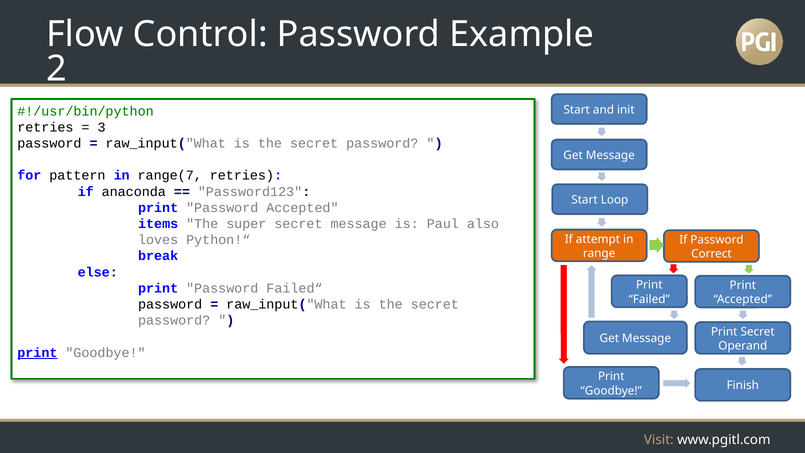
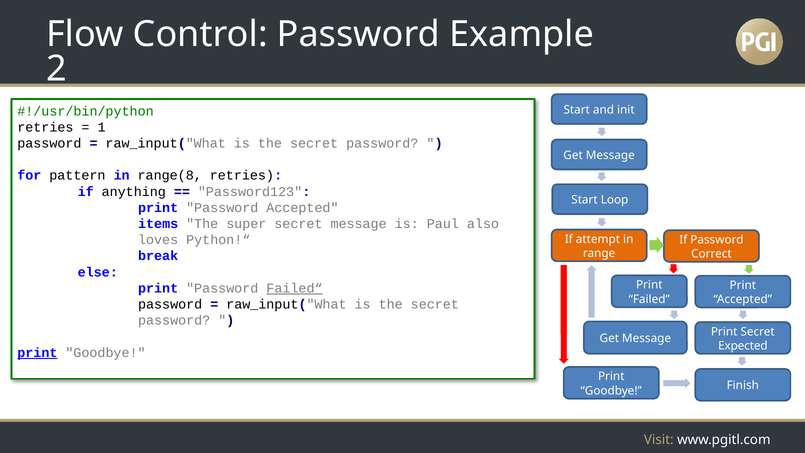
3: 3 -> 1 (102, 127)
range(7: range(7 -> range(8 (170, 175)
anaconda: anaconda -> anything (134, 192)
Failed“ underline: none -> present (294, 288)
Operand: Operand -> Expected (743, 346)
